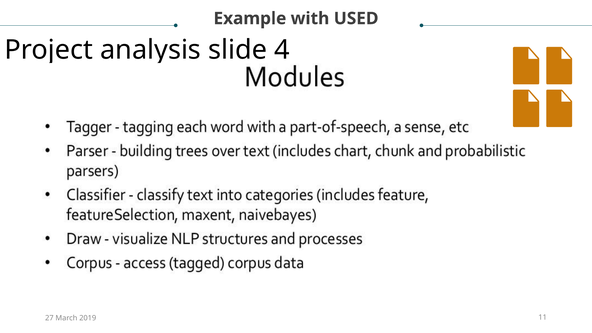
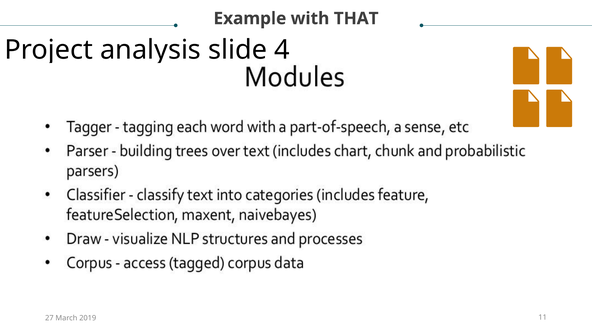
USED: USED -> THAT (356, 18)
